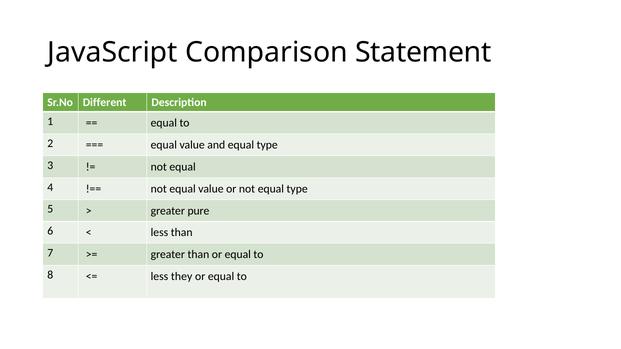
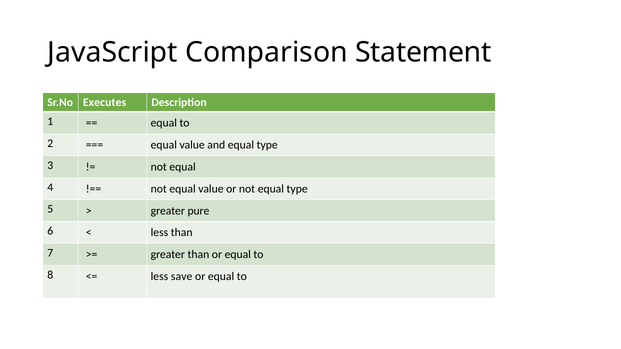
Different: Different -> Executes (105, 103)
they: they -> save (182, 277)
